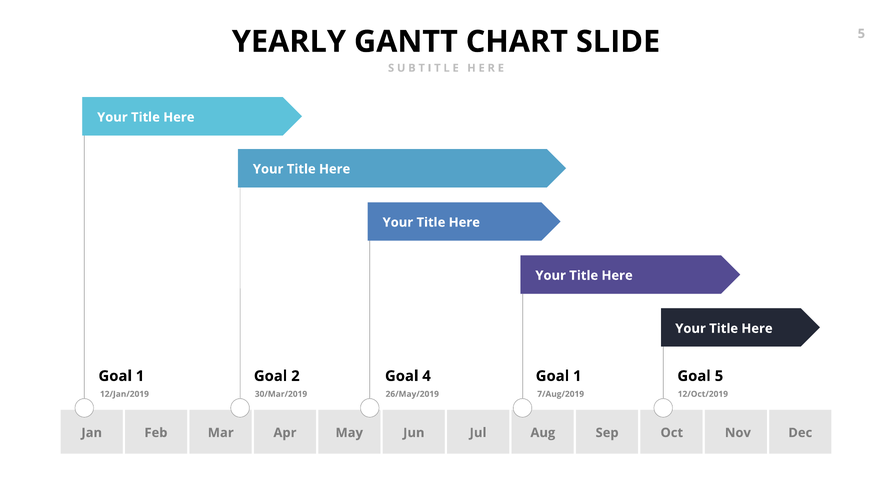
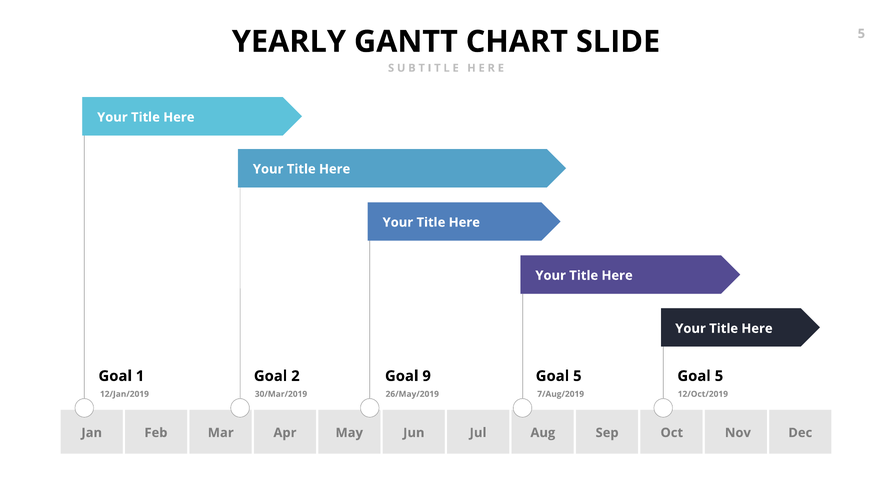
4: 4 -> 9 (427, 376)
1: 1 -> 5 (577, 376)
